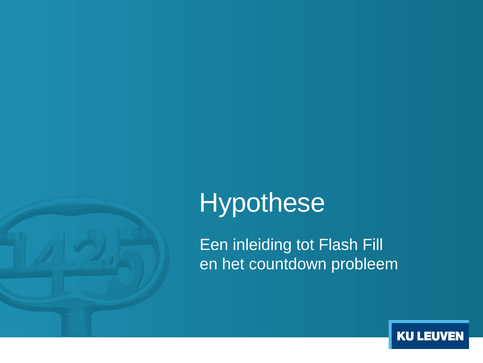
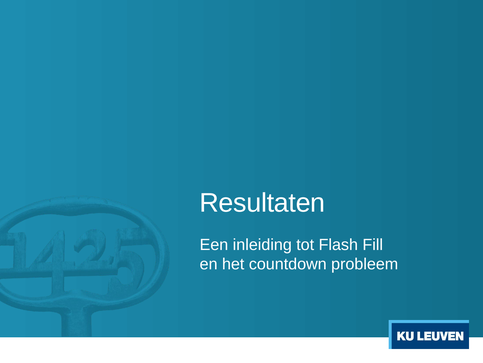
Hypothese: Hypothese -> Resultaten (262, 203)
